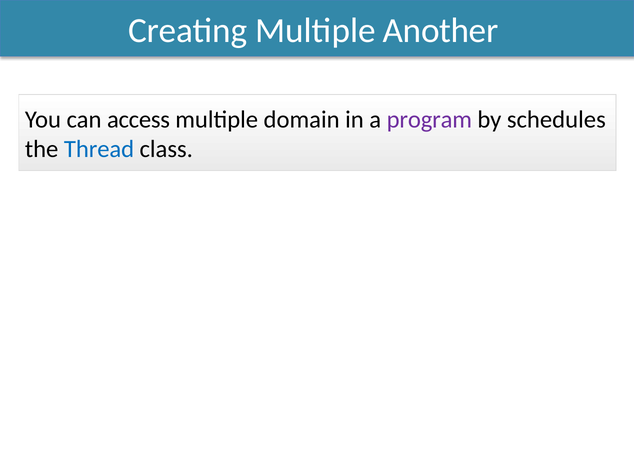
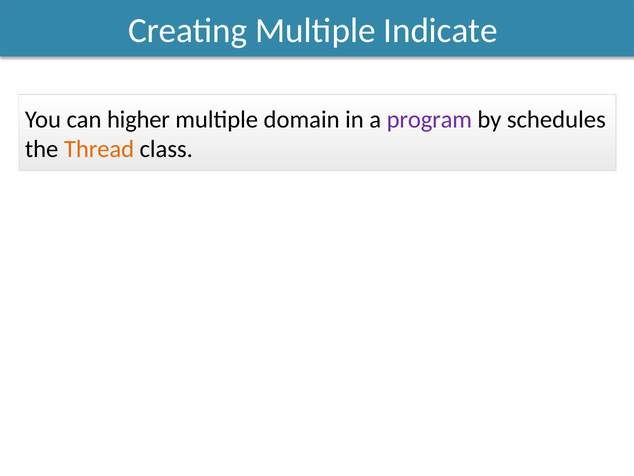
Another: Another -> Indicate (441, 31)
access: access -> higher (138, 119)
Thread colour: blue -> orange (99, 149)
